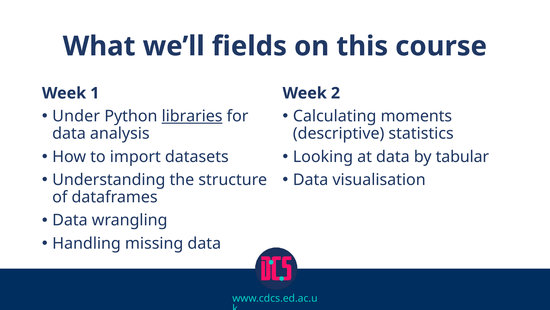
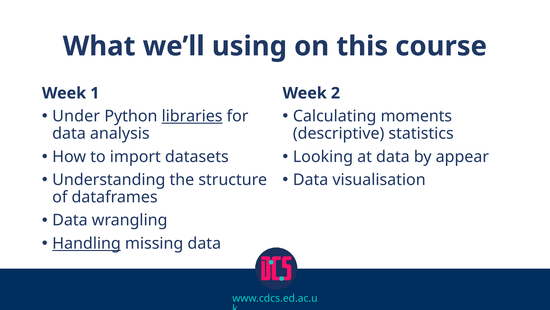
fields: fields -> using (249, 46)
tabular: tabular -> appear (462, 156)
Handling underline: none -> present (87, 243)
